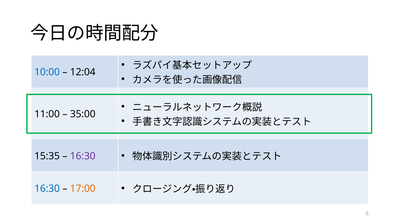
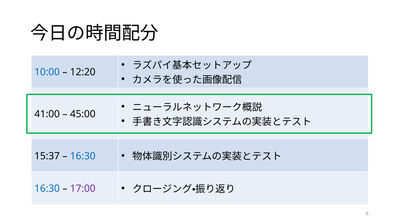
12:04: 12:04 -> 12:20 (83, 72)
11:00: 11:00 -> 41:00 (47, 114)
35:00: 35:00 -> 45:00 (83, 114)
15:35: 15:35 -> 15:37 (47, 156)
16:30 colour: purple -> blue (83, 156)
17:00 colour: orange -> purple (83, 189)
